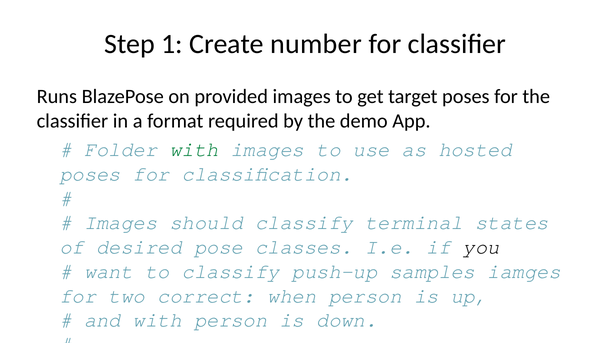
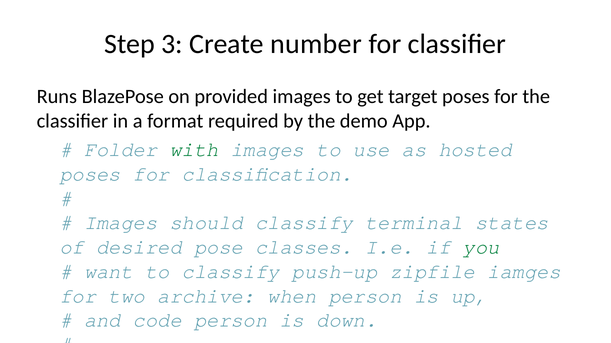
Step 1: 1 -> 3 (172, 44)
you colour: black -> green (481, 248)
push-up samples: samples -> zipfile (432, 272)
two correct: correct -> archive (206, 296)
and with: with -> code (157, 321)
